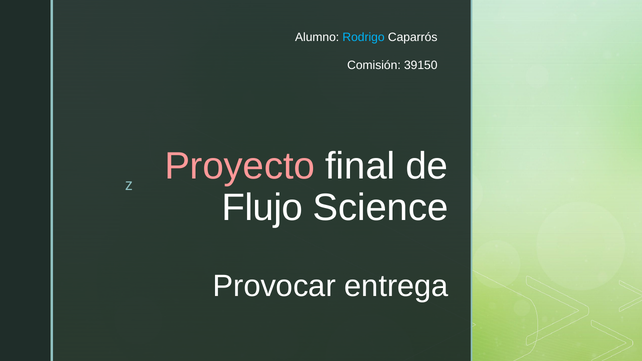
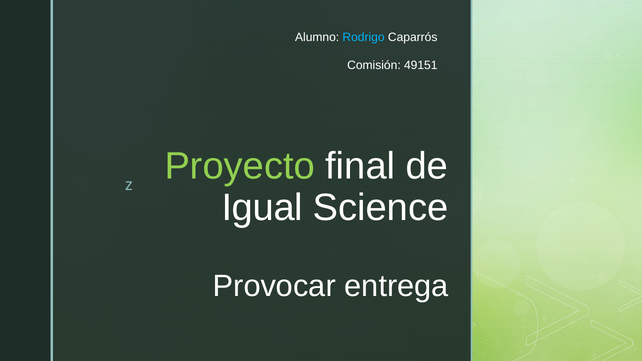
39150: 39150 -> 49151 (421, 65)
Proyecto colour: pink -> light green (240, 166)
Flujo: Flujo -> Igual (262, 208)
